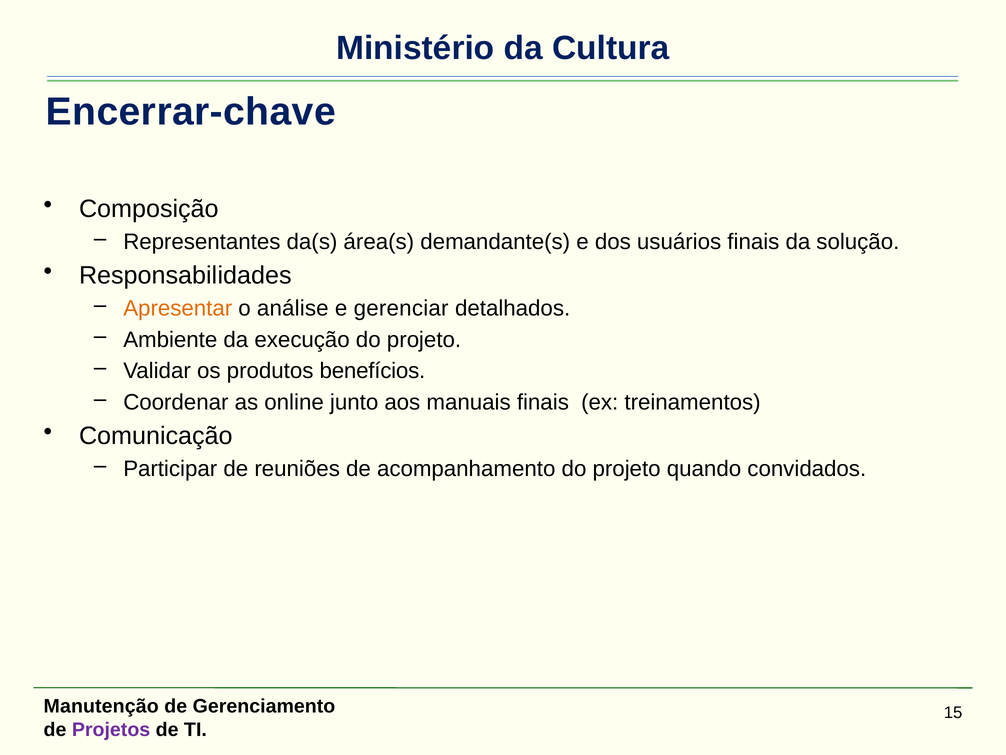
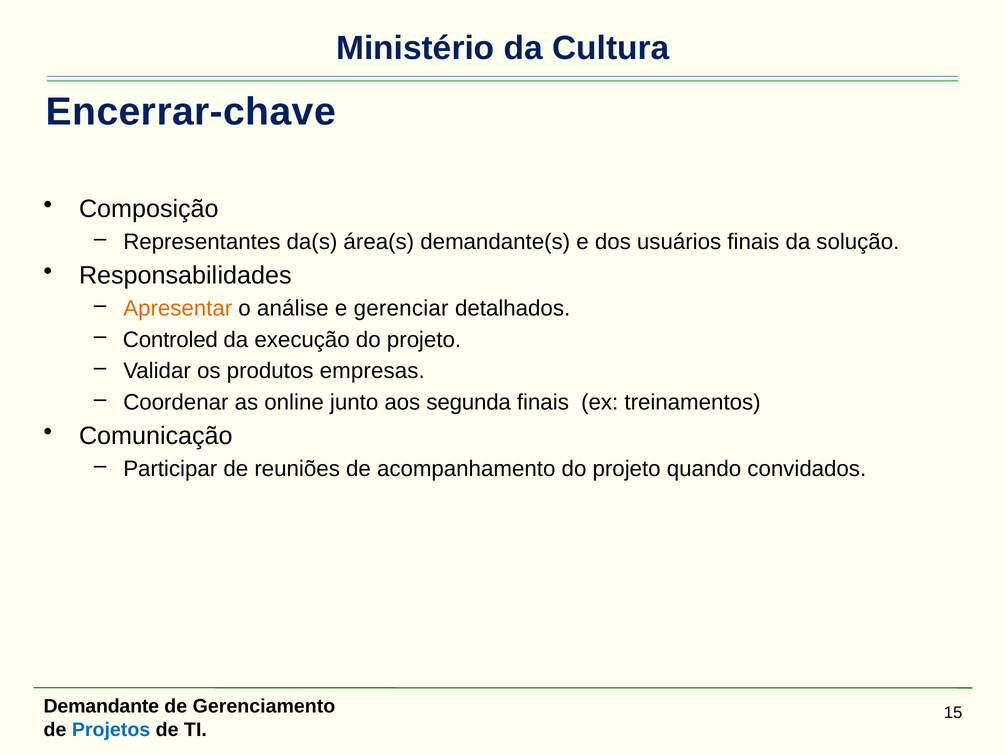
Ambiente: Ambiente -> Controled (170, 340)
benefícios: benefícios -> empresas (372, 371)
manuais: manuais -> segunda (469, 402)
Manutenção: Manutenção -> Demandante (101, 706)
Projetos colour: purple -> blue (111, 729)
